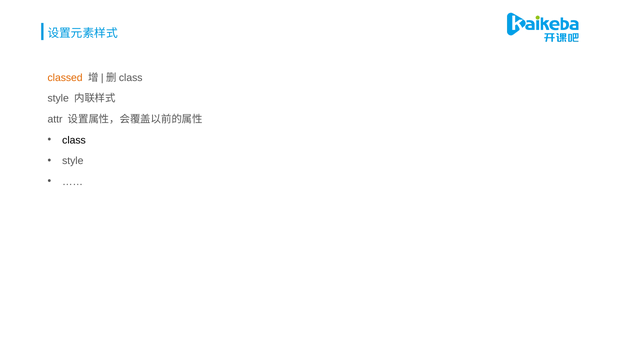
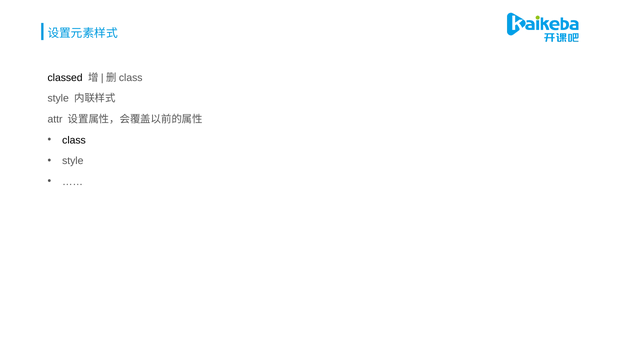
classed colour: orange -> black (65, 78)
